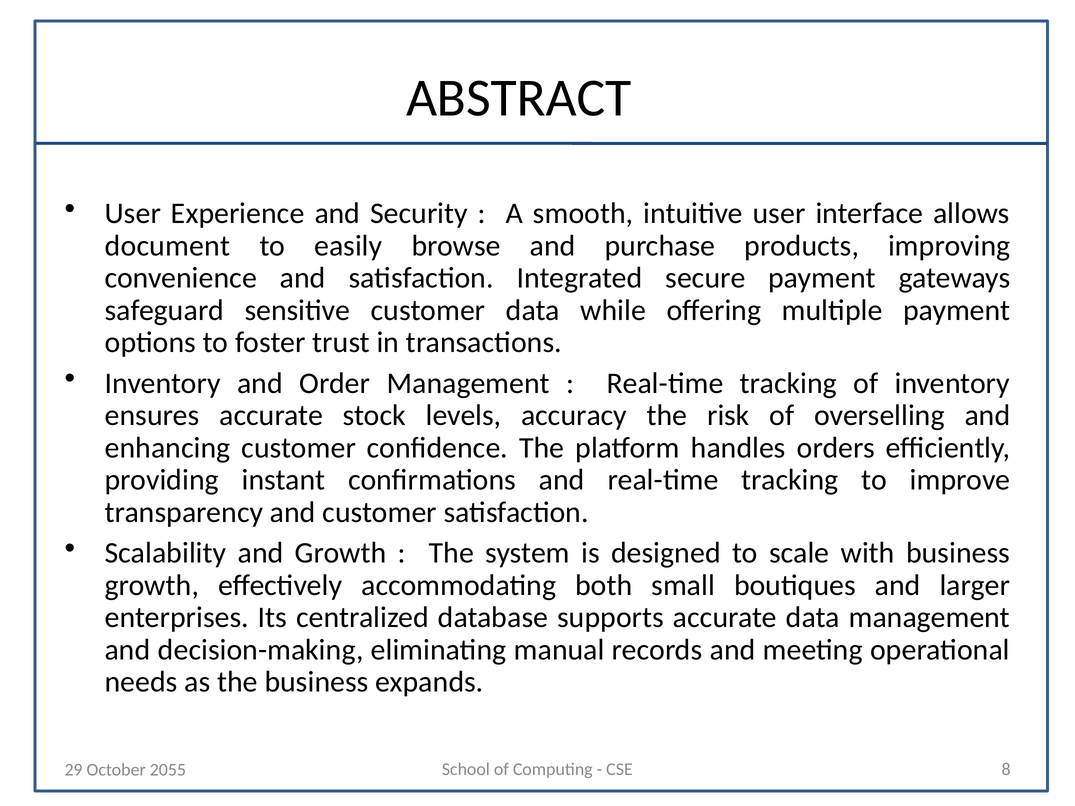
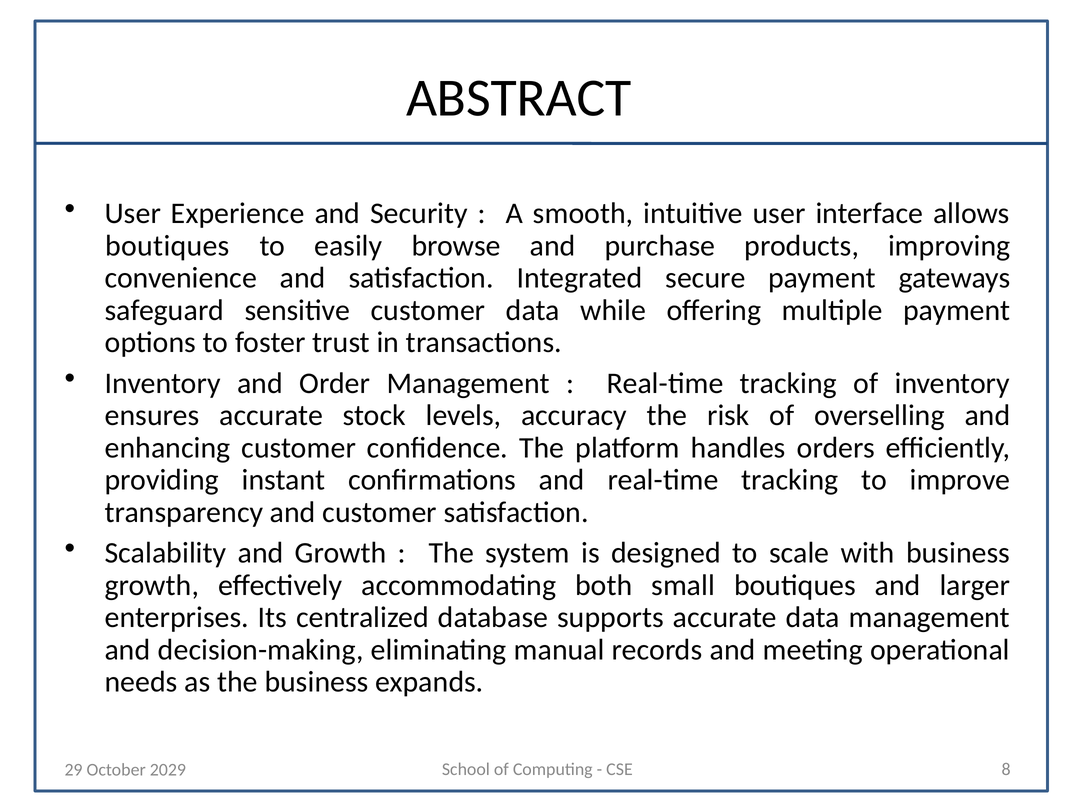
document: document -> boutiques (168, 246)
2055: 2055 -> 2029 (168, 770)
